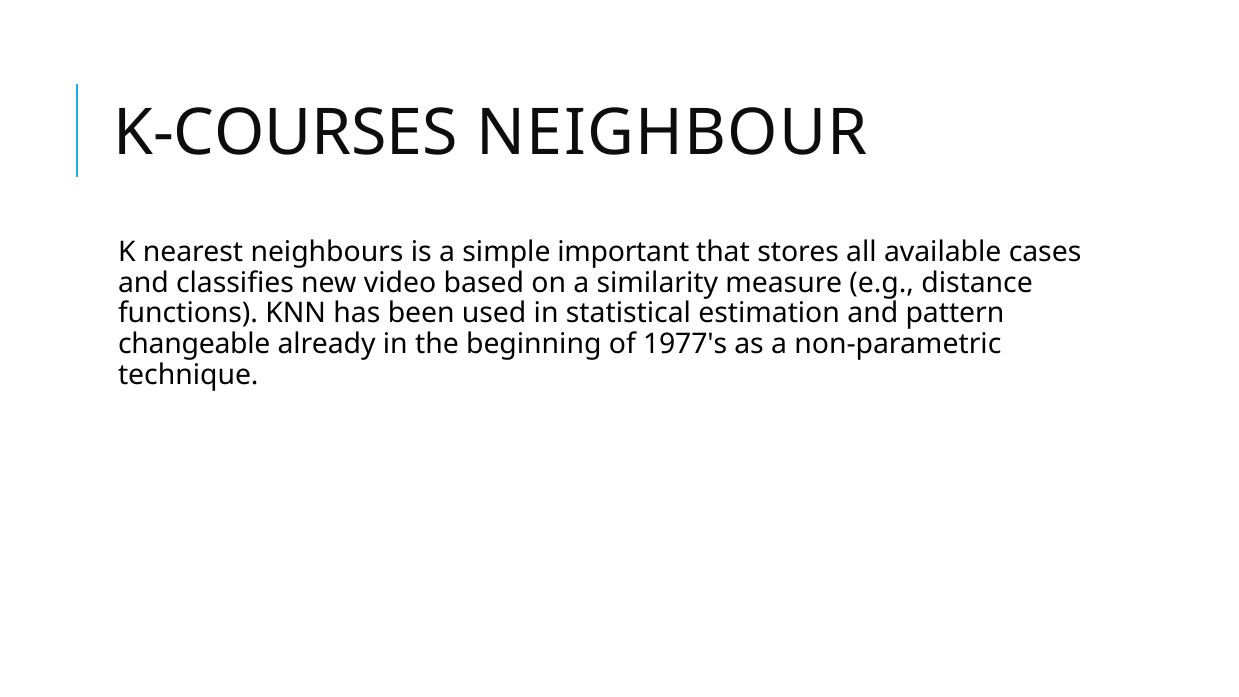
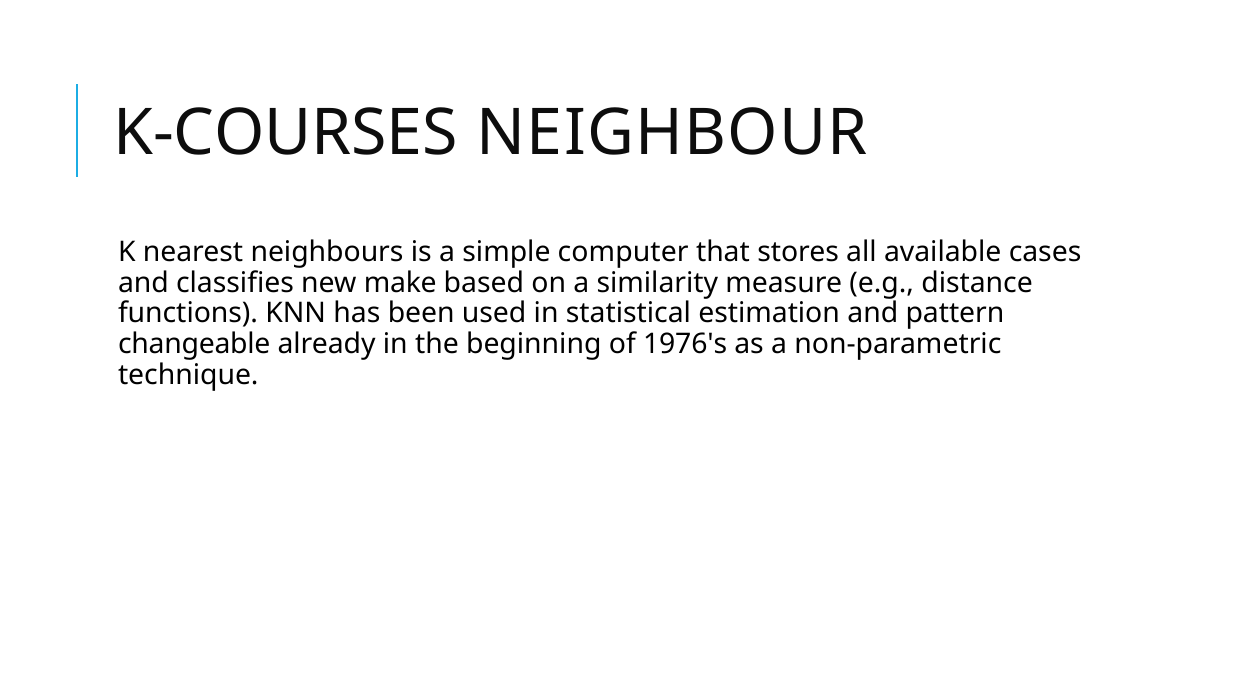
important: important -> computer (623, 252)
video: video -> make (400, 283)
1977's: 1977's -> 1976's (685, 344)
